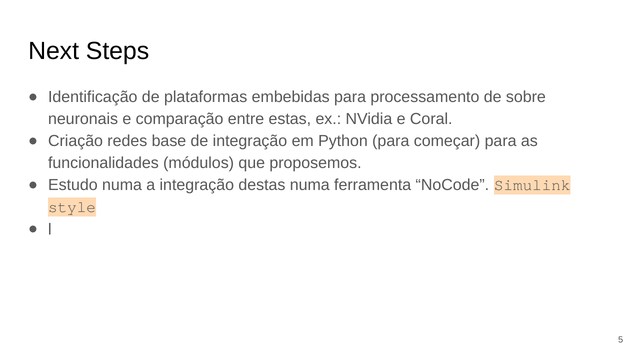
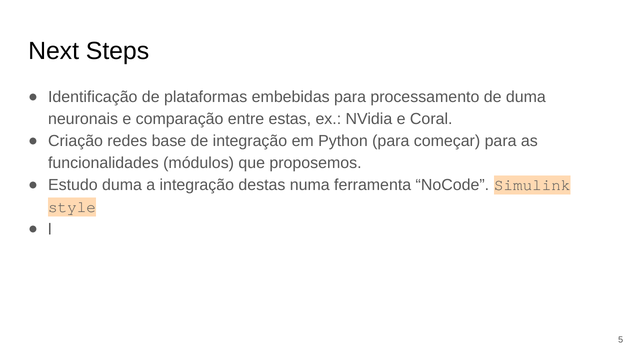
de sobre: sobre -> duma (526, 97)
Estudo numa: numa -> duma (122, 185)
